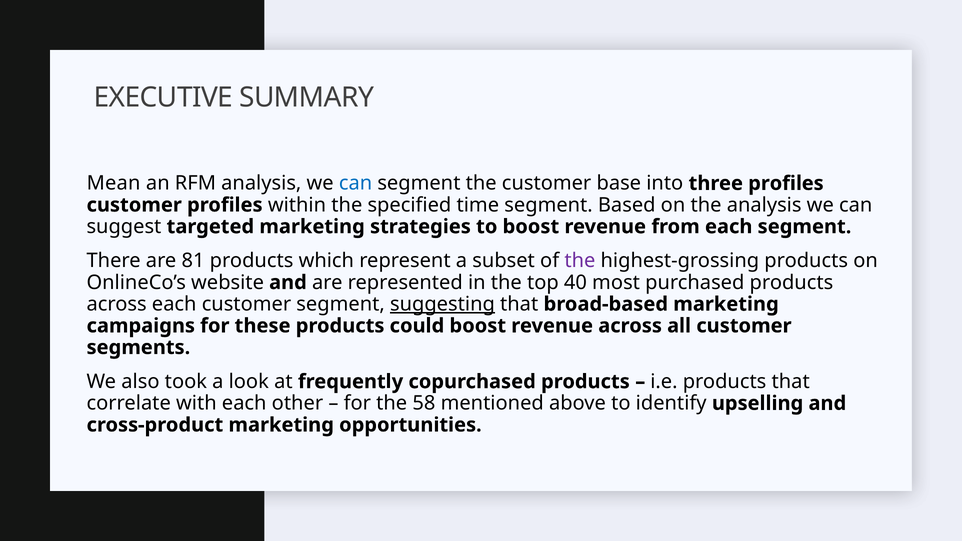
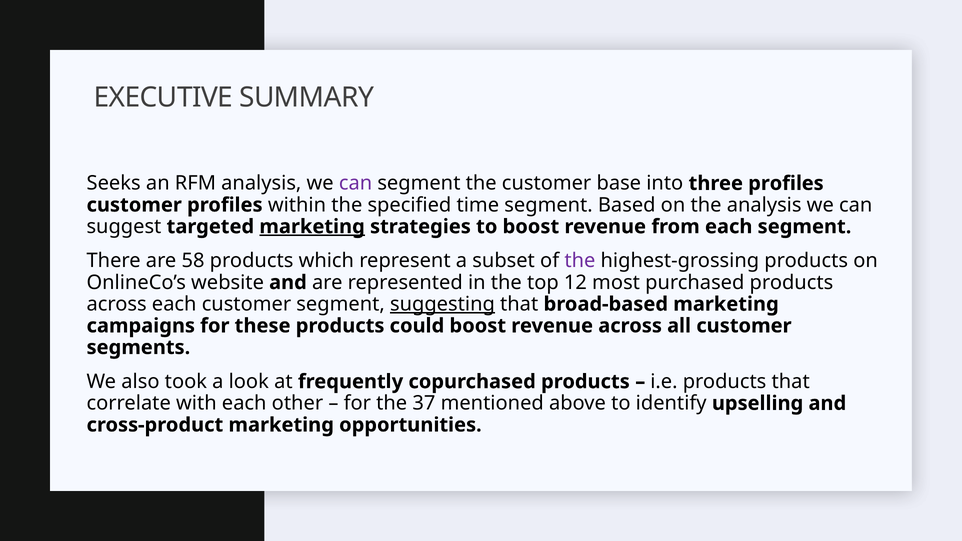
Mean: Mean -> Seeks (114, 183)
can colour: blue -> purple (356, 183)
marketing underline: none -> present (312, 227)
81: 81 -> 58 (193, 261)
40: 40 -> 12 (575, 283)
58: 58 -> 37 (424, 403)
